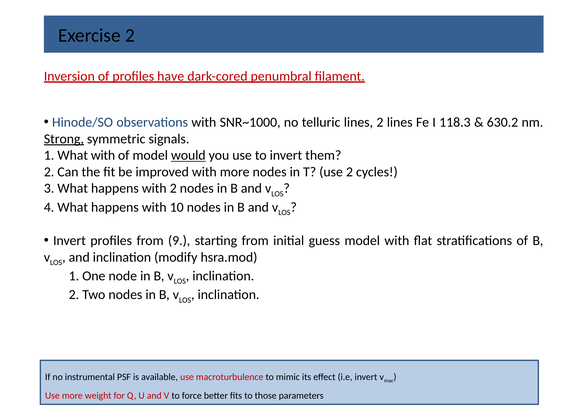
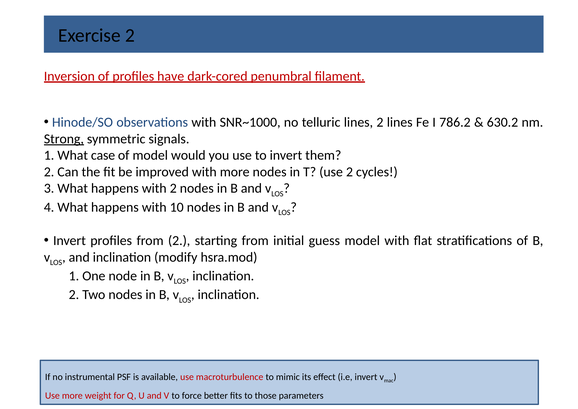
118.3: 118.3 -> 786.2 (455, 122)
What with: with -> case (103, 155)
would underline: present -> none (188, 155)
from 9: 9 -> 2 (179, 240)
